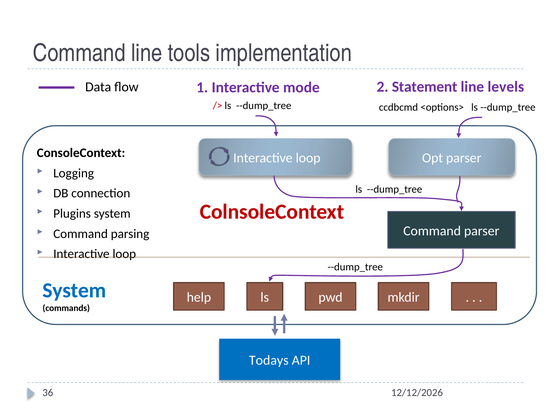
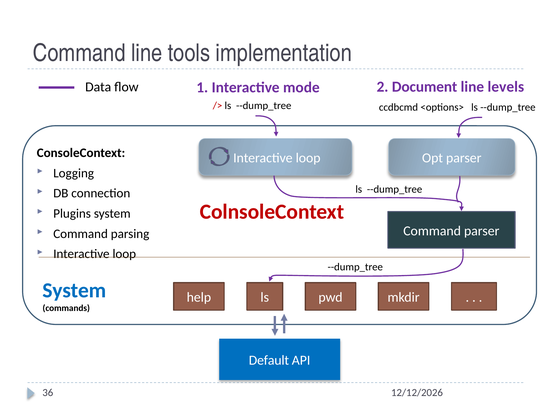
Statement: Statement -> Document (425, 87)
Todays: Todays -> Default (269, 361)
